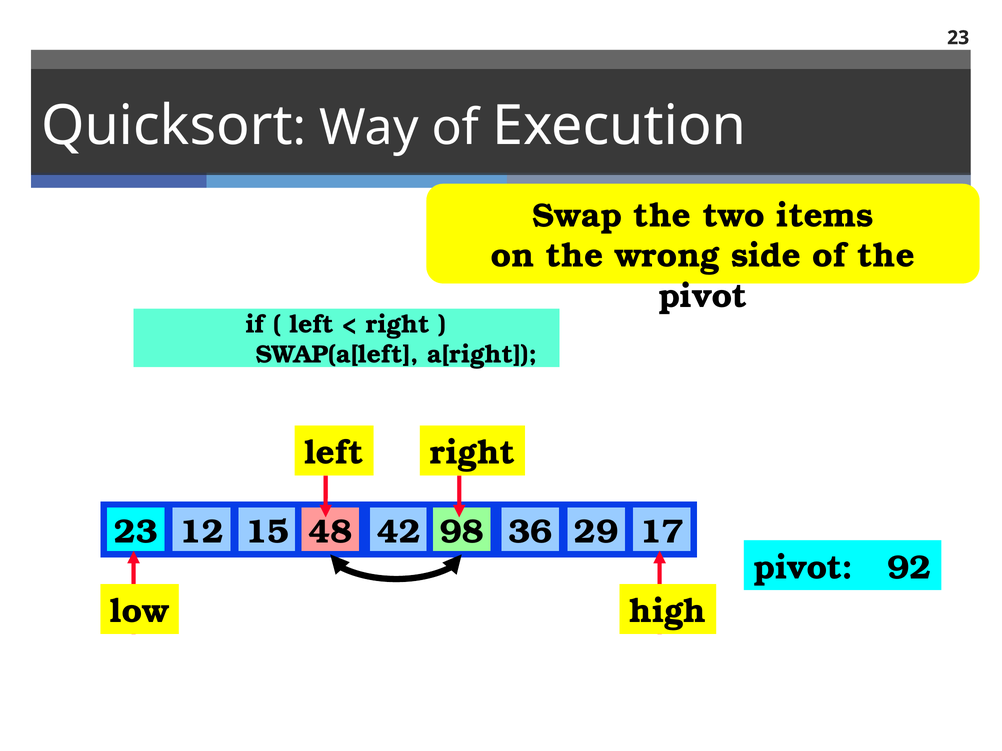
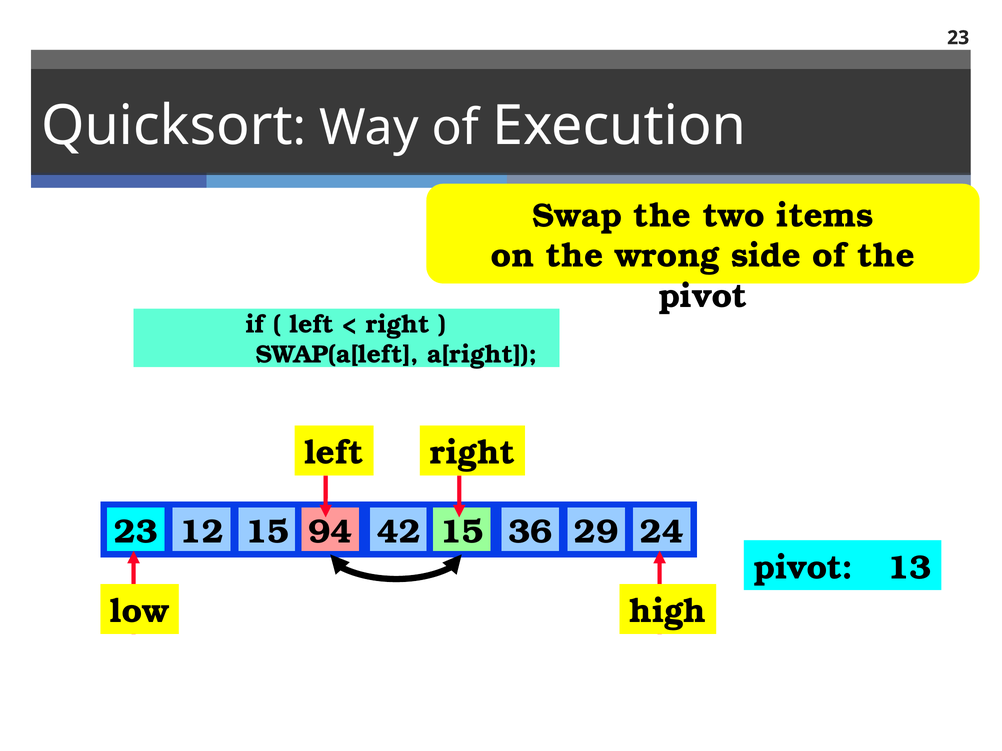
48: 48 -> 94 (330, 532)
42 98: 98 -> 15 (462, 532)
17: 17 -> 24 (662, 532)
92: 92 -> 13 (909, 568)
